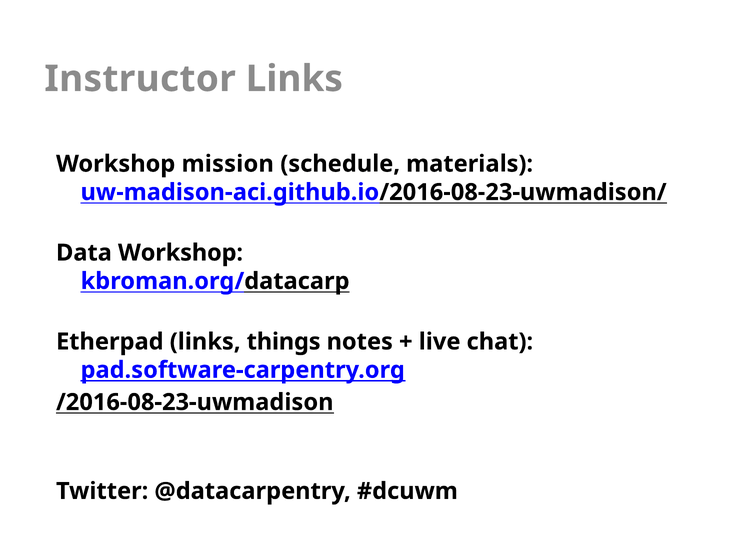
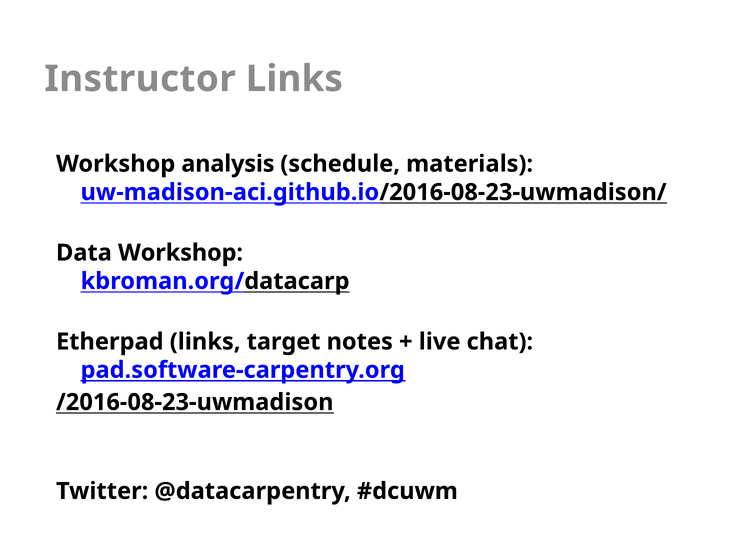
mission: mission -> analysis (228, 164)
things: things -> target (284, 342)
